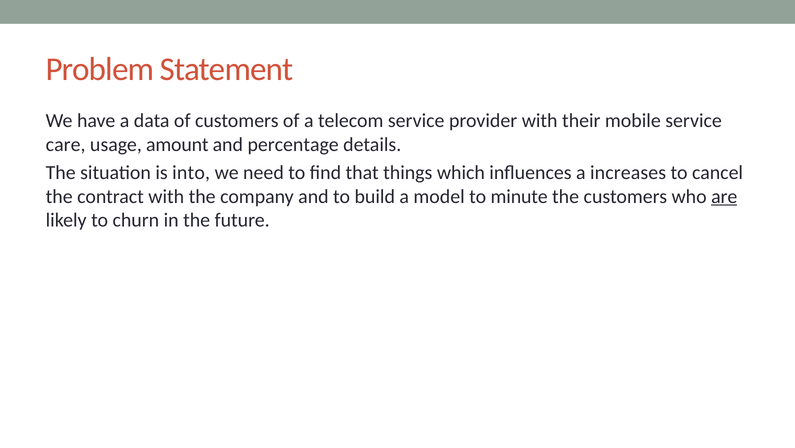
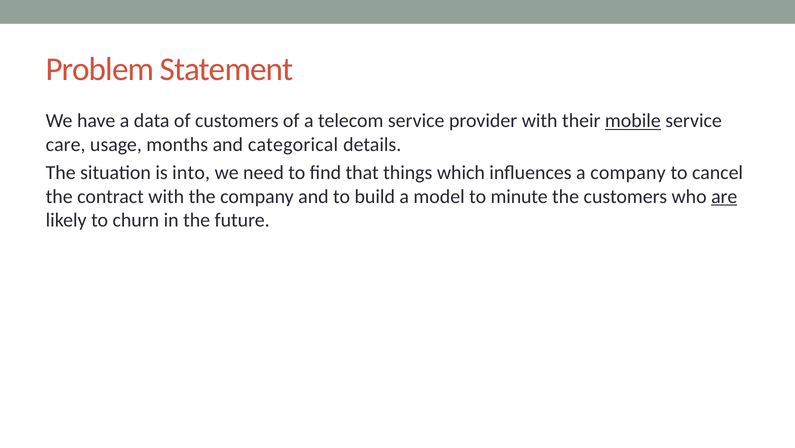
mobile underline: none -> present (633, 121)
amount: amount -> months (177, 145)
percentage: percentage -> categorical (293, 145)
a increases: increases -> company (628, 172)
